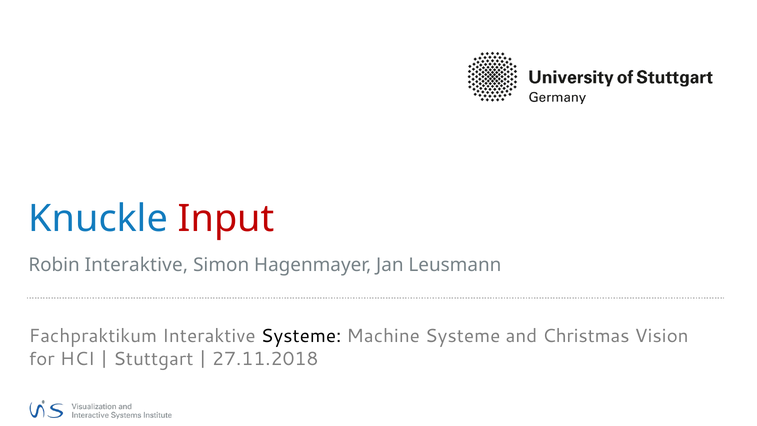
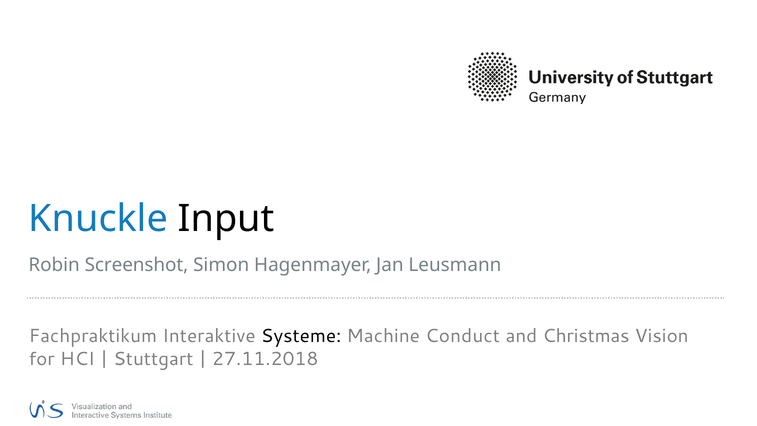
Input colour: red -> black (226, 219)
Robin Interaktive: Interaktive -> Screenshot (136, 265)
Machine Systeme: Systeme -> Conduct (463, 336)
